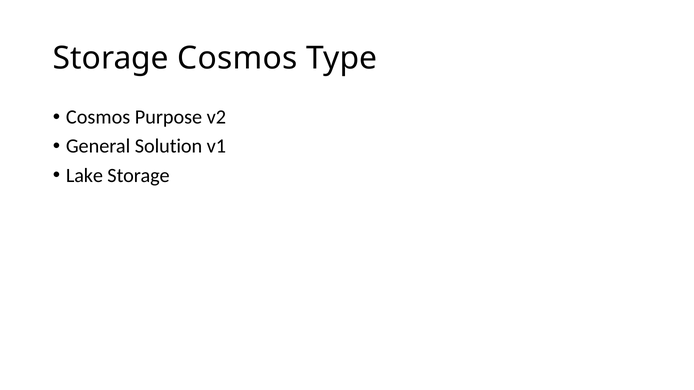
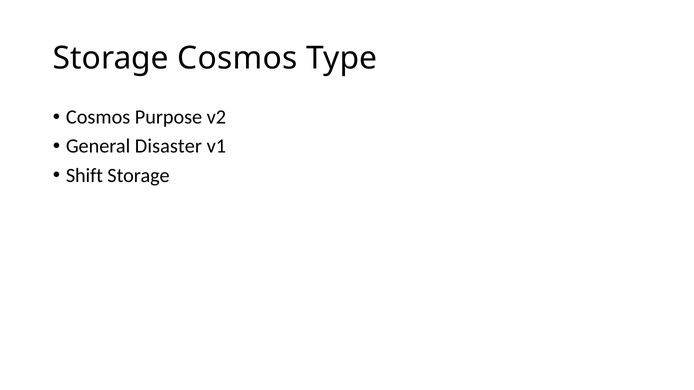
Solution: Solution -> Disaster (168, 146)
Lake: Lake -> Shift (84, 176)
